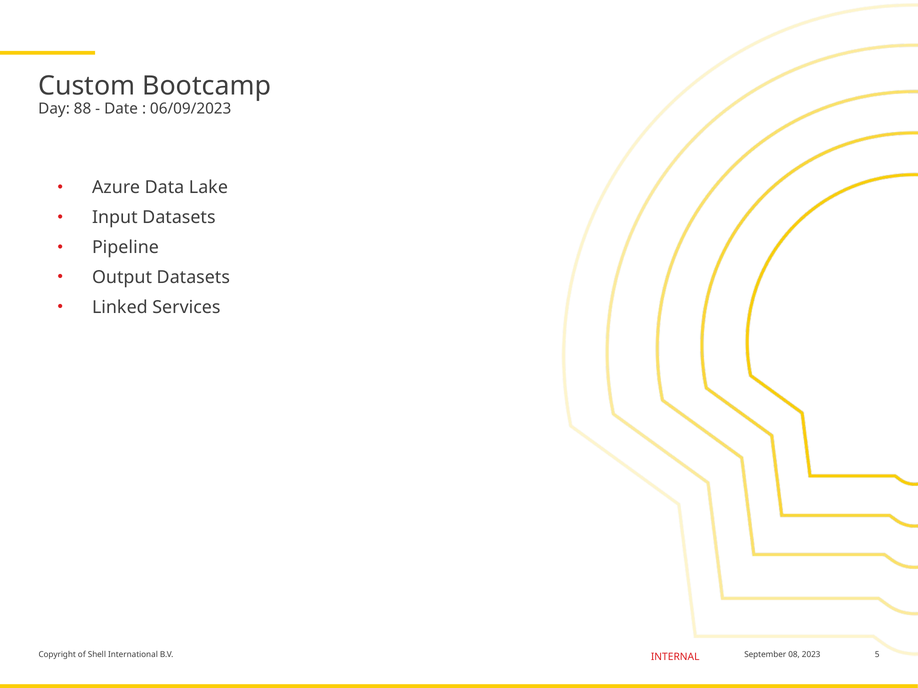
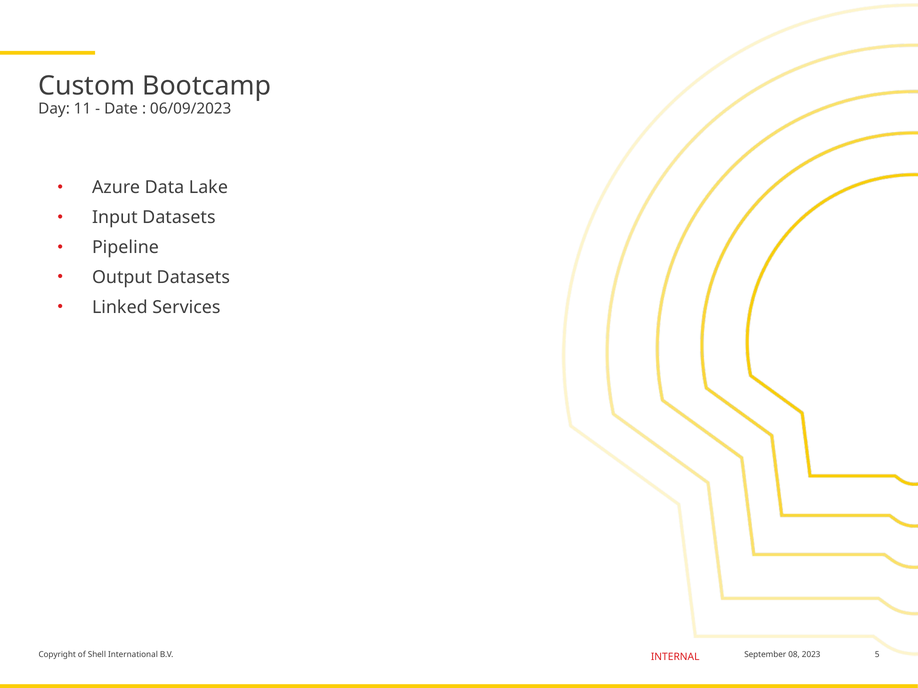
88: 88 -> 11 (82, 109)
